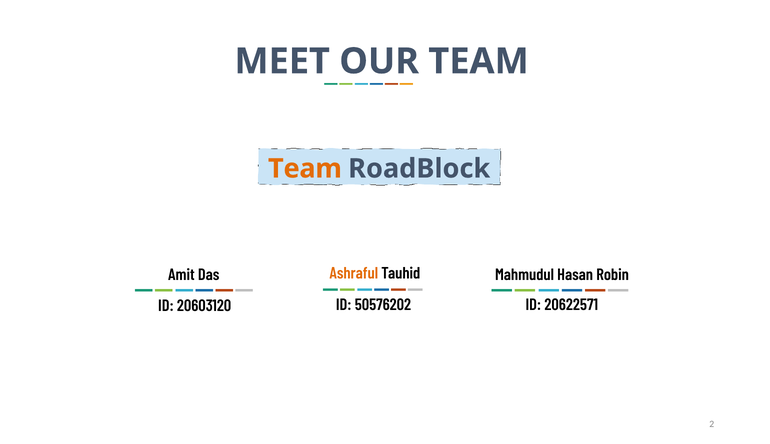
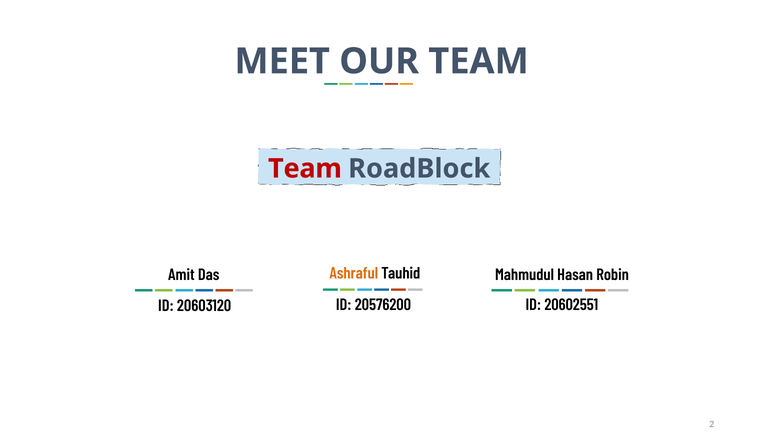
Team colour: orange -> red (305, 169)
50576202: 50576202 -> 20576200 (383, 305)
20622571: 20622571 -> 20602551 (571, 305)
